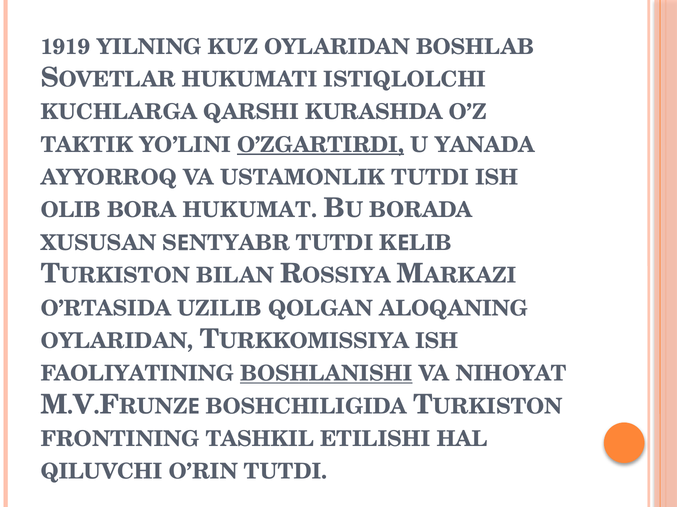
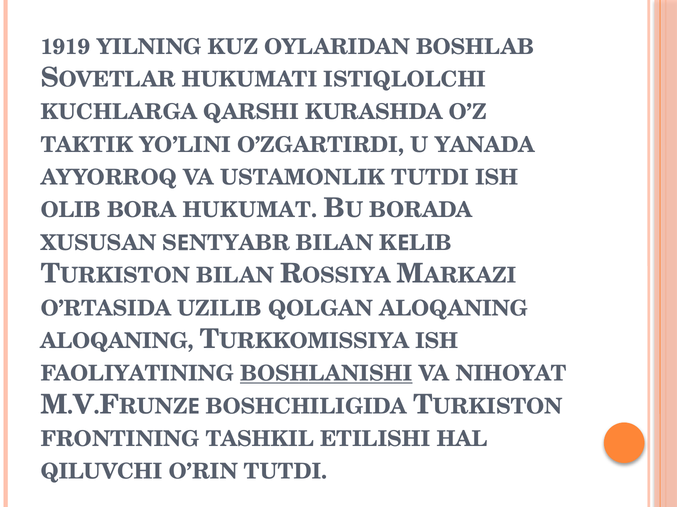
O’ZGARTIRDI underline: present -> none (321, 145)
TUTDI: TUTDI -> BILAN (335, 243)
OYLARIDAN: OYLARIDAN -> ALOQANING (117, 342)
